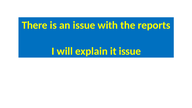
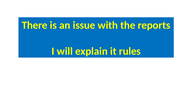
it issue: issue -> rules (130, 51)
